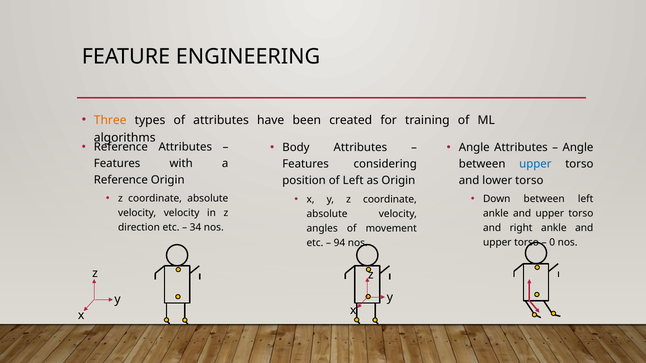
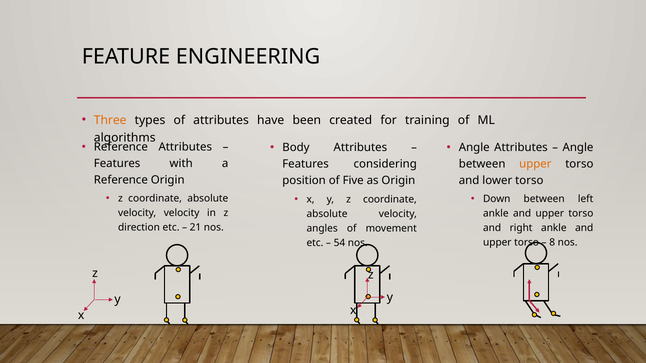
upper colour: blue -> orange (535, 164)
of Left: Left -> Five (353, 181)
34: 34 -> 21 (195, 228)
0: 0 -> 8 (552, 243)
94: 94 -> 54 (339, 243)
